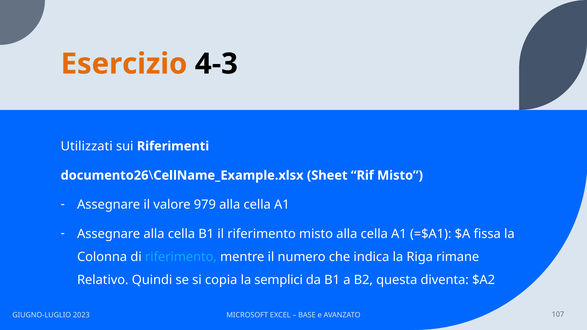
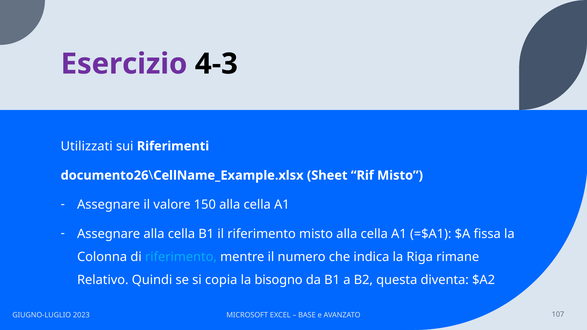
Esercizio colour: orange -> purple (124, 64)
979: 979 -> 150 (205, 205)
semplici: semplici -> bisogno (279, 280)
